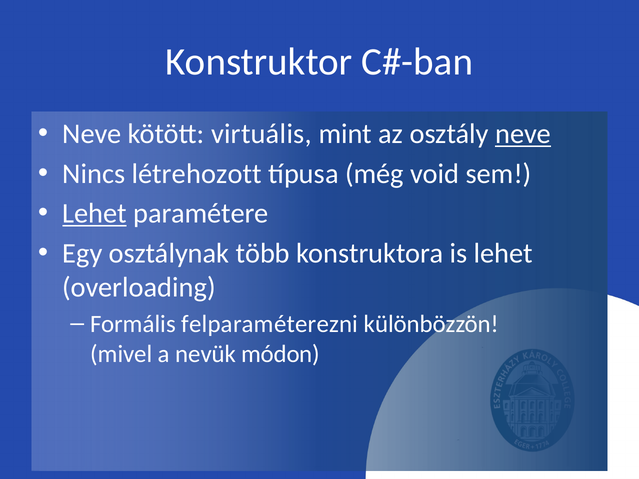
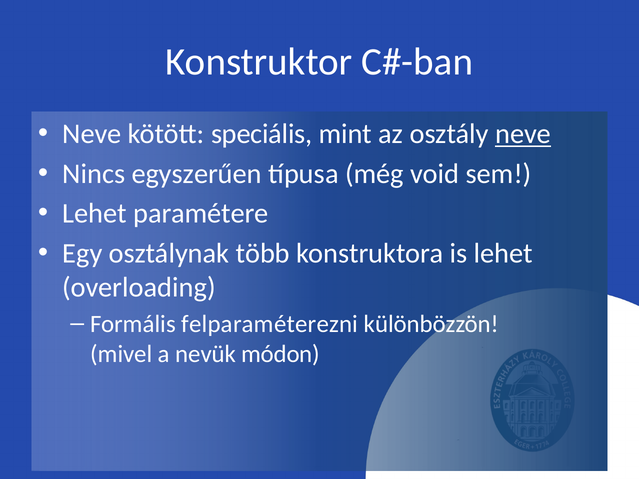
virtuális: virtuális -> speciális (262, 134)
létrehozott: létrehozott -> egyszerűen (197, 174)
Lehet underline: present -> none (95, 214)
